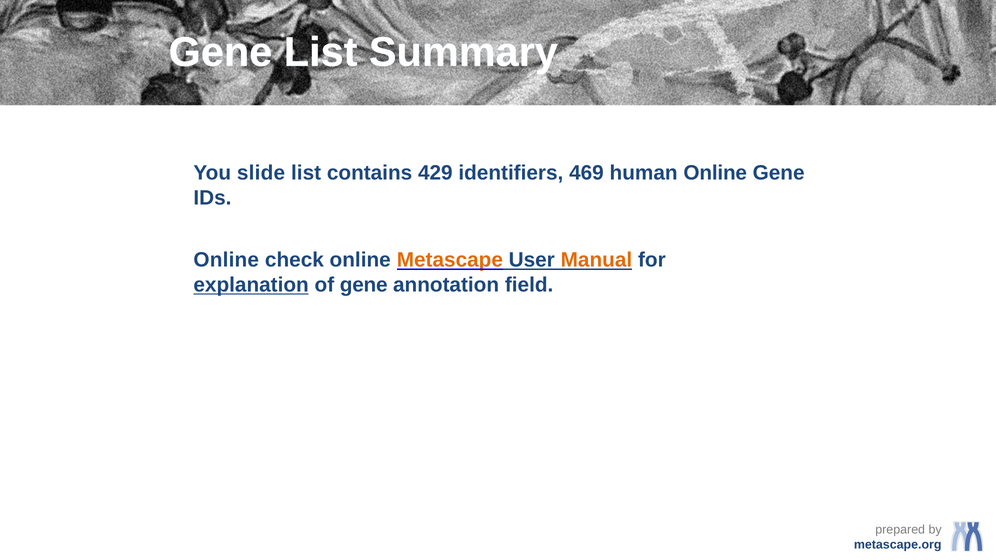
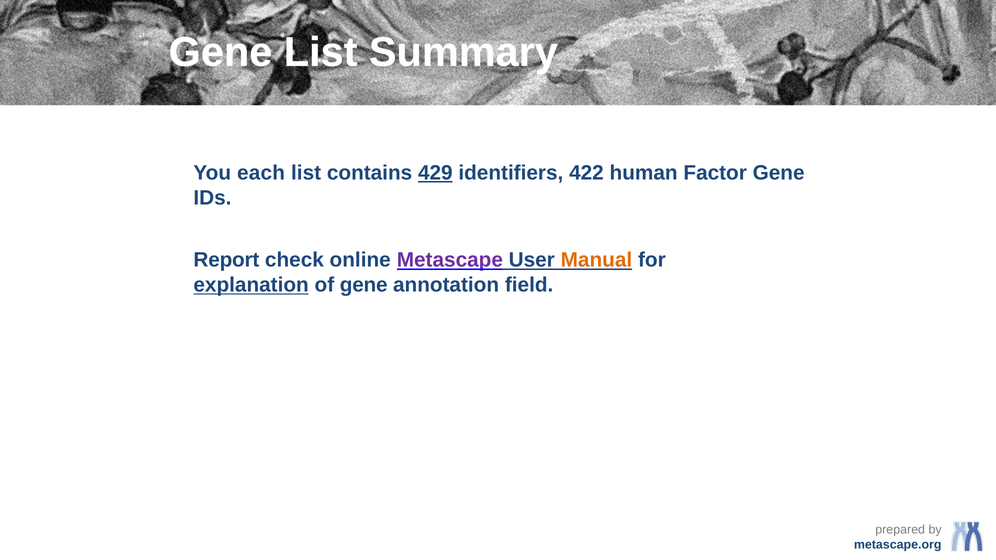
slide: slide -> each (261, 173)
429 underline: none -> present (435, 173)
469: 469 -> 422 (586, 173)
human Online: Online -> Factor (715, 173)
Online: Online -> Report (226, 260)
Metascape colour: orange -> purple (450, 260)
